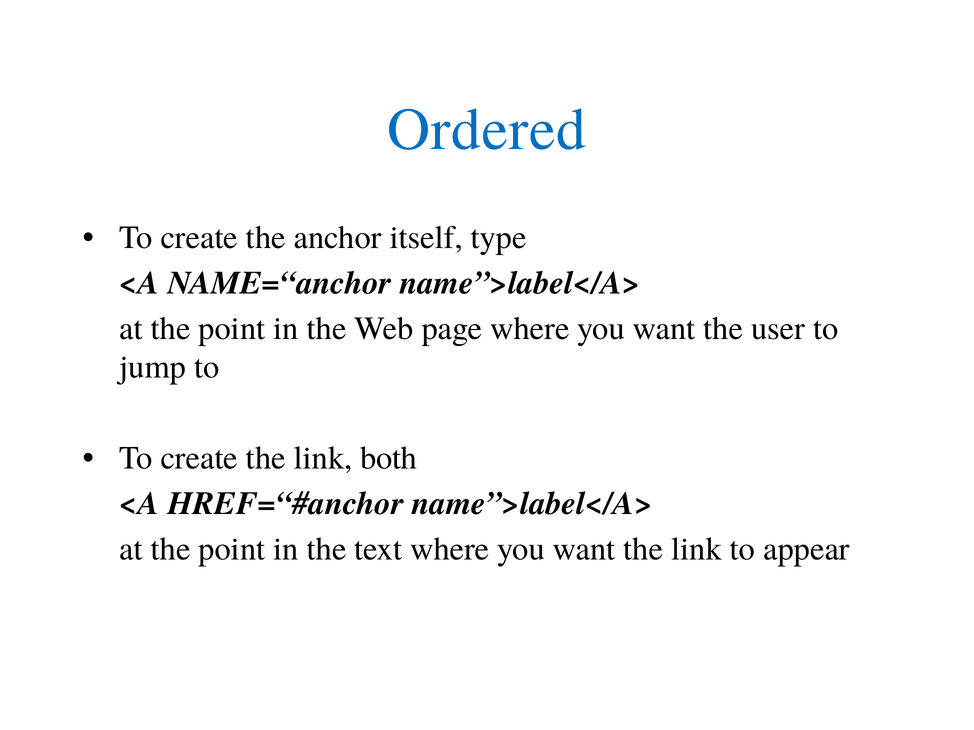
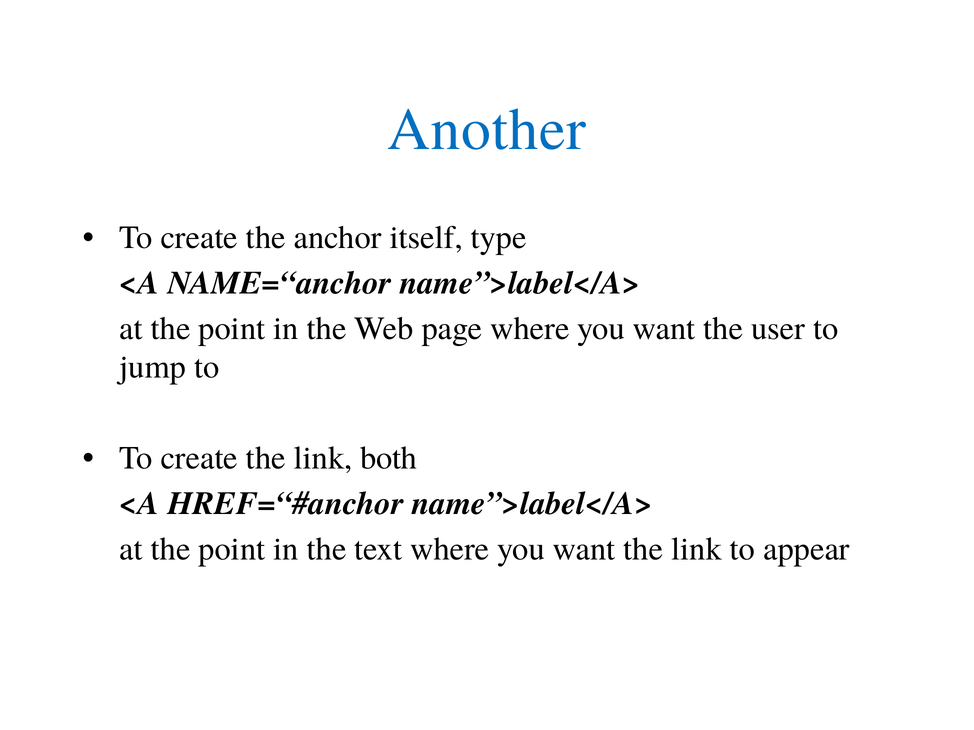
Ordered: Ordered -> Another (487, 130)
